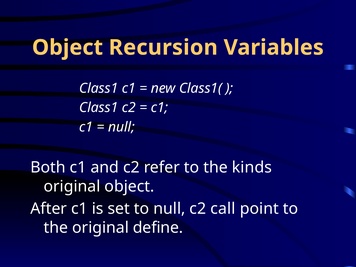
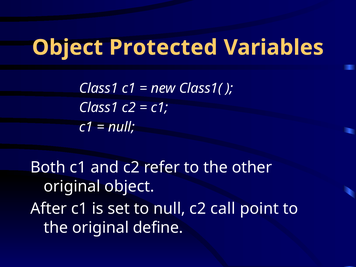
Recursion: Recursion -> Protected (163, 47)
kinds: kinds -> other (252, 167)
